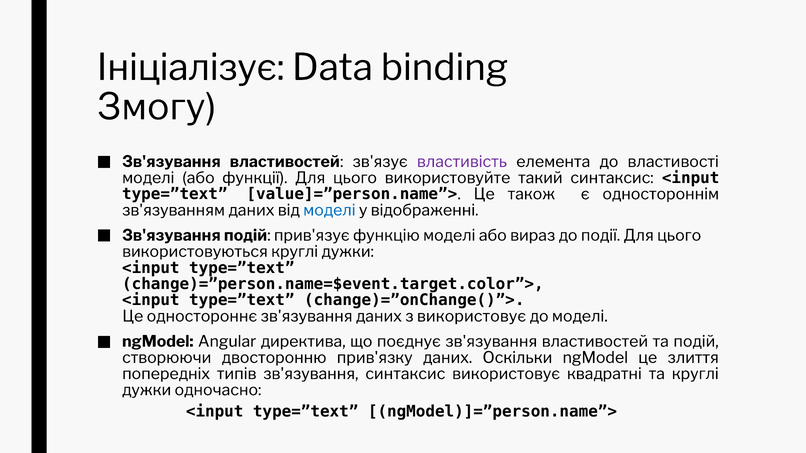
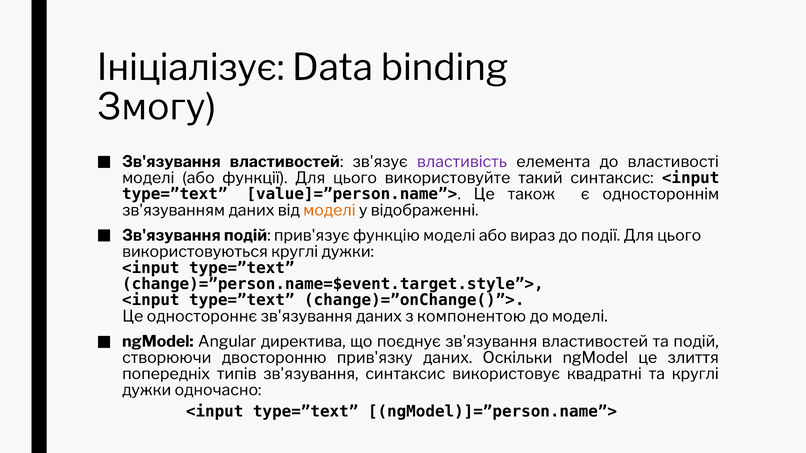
моделі colour: blue -> orange (329, 210)
change)=”person.name=$event.target.color”>: change)=”person.name=$event.target.color”> -> change)=”person.name=$event.target.style”> (333, 284)
з використовує: використовує -> компонентою (472, 317)
